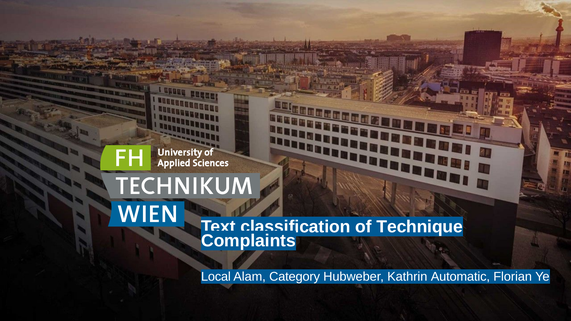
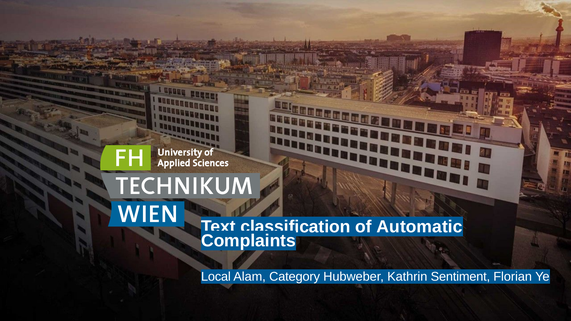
Technique: Technique -> Automatic (420, 227)
Automatic: Automatic -> Sentiment (460, 277)
